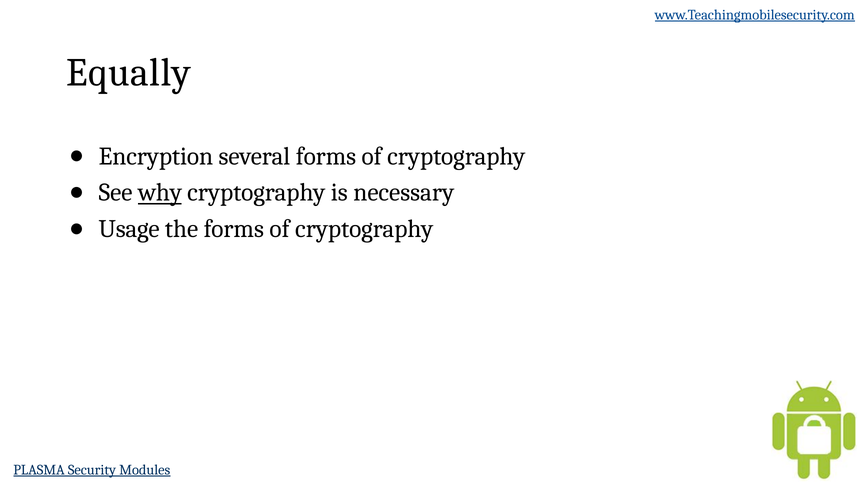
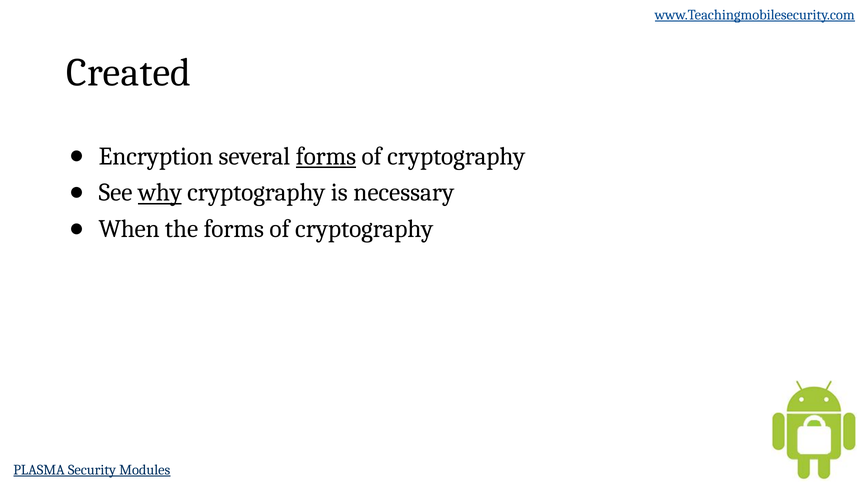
Equally: Equally -> Created (129, 73)
forms underline: none -> present (326, 156)
Usage: Usage -> When (129, 229)
